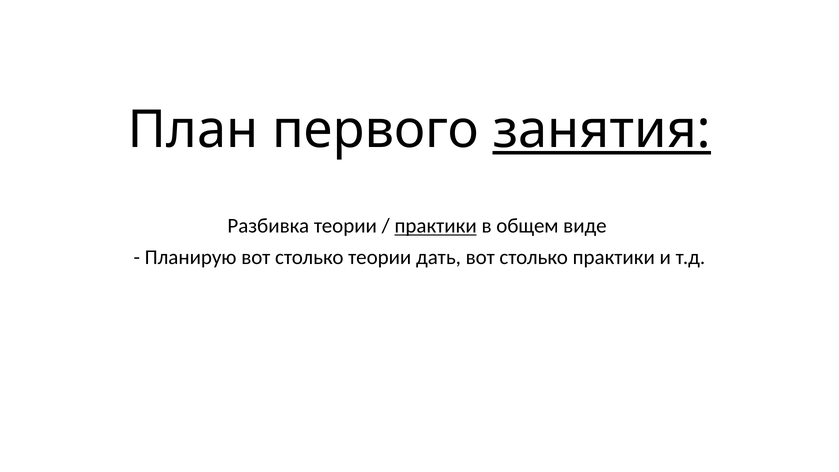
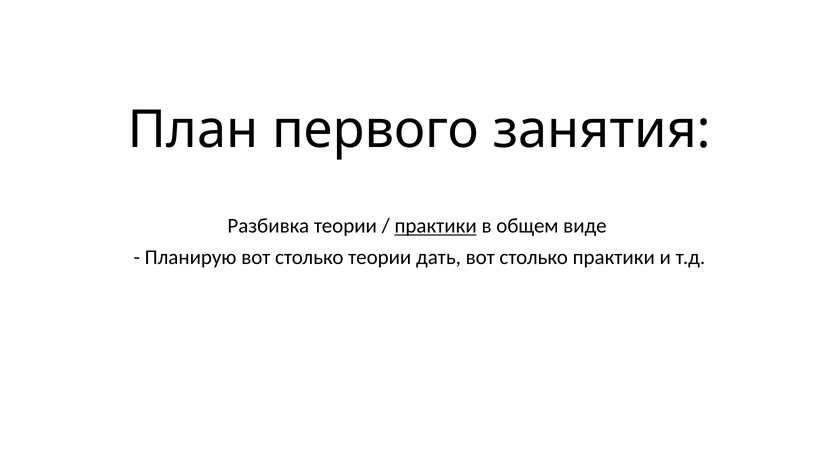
занятия underline: present -> none (602, 130)
